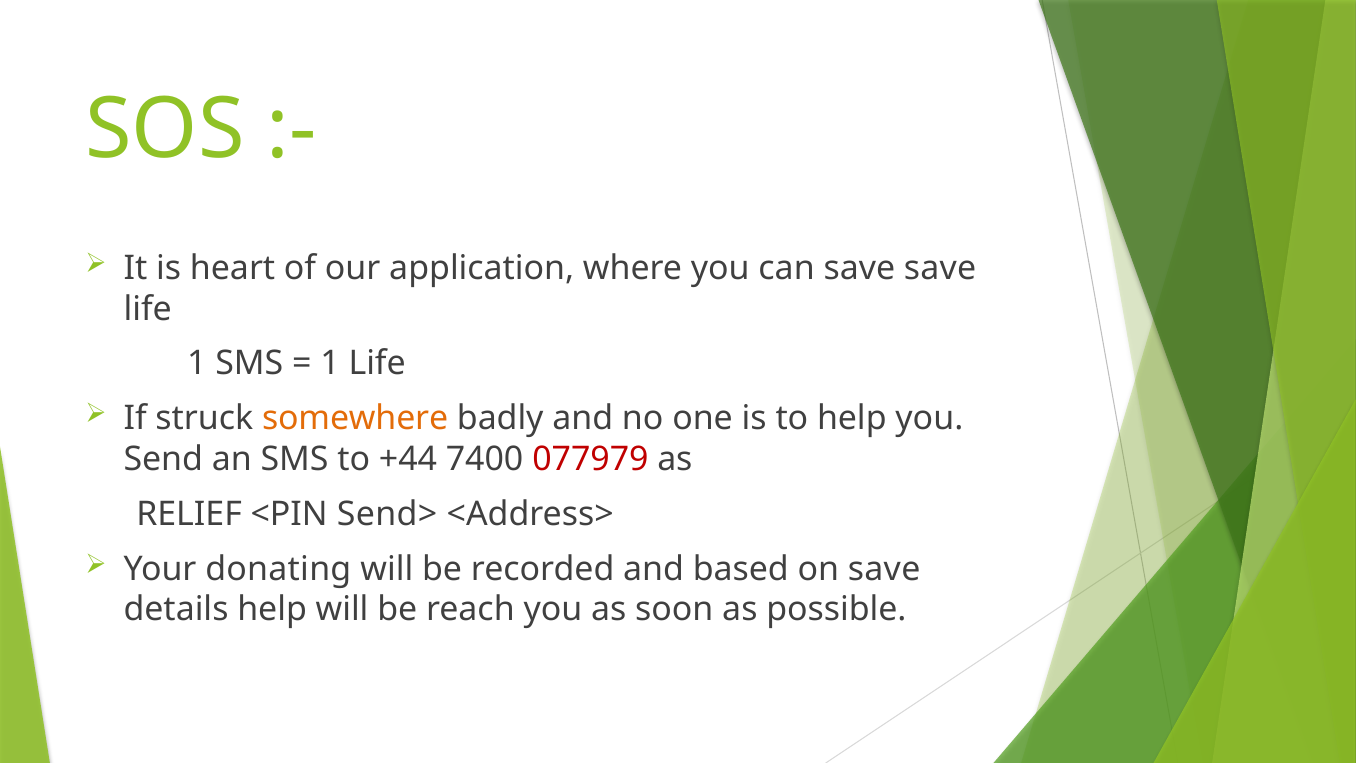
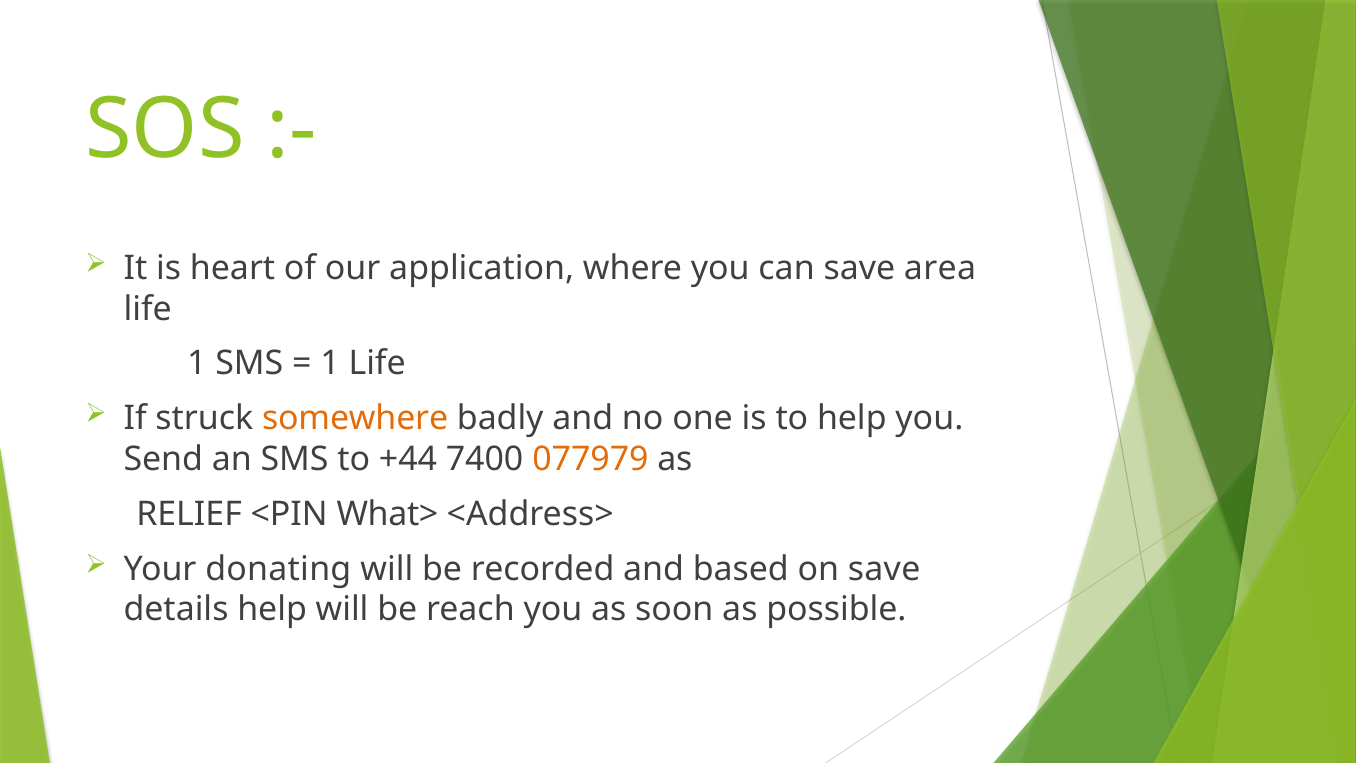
save save: save -> area (940, 268)
077979 colour: red -> orange (590, 459)
Send>: Send> -> What> (387, 514)
